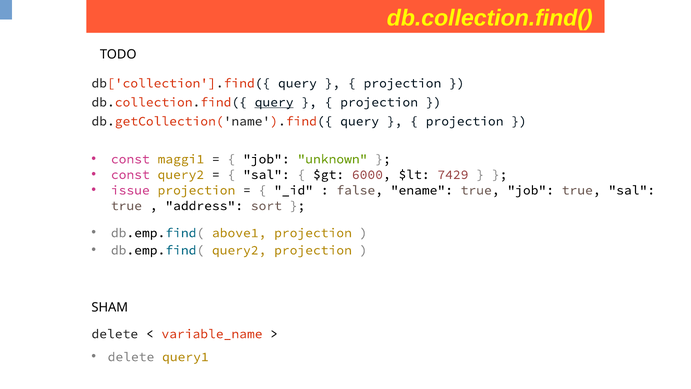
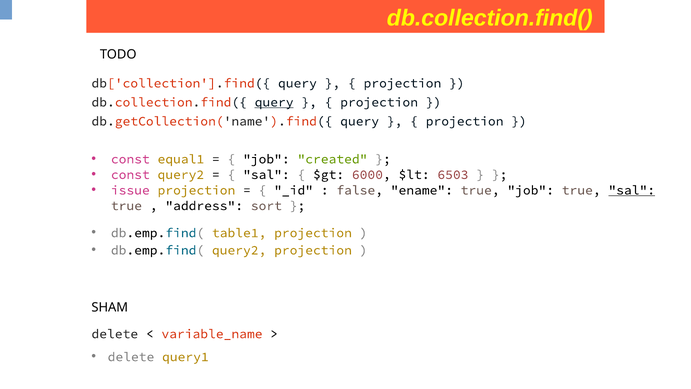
maggi1: maggi1 -> equal1 (181, 159)
unknown: unknown -> created (332, 159)
7429: 7429 -> 6503 (453, 174)
sal underline: none -> present (632, 190)
above1: above1 -> table1 (239, 233)
